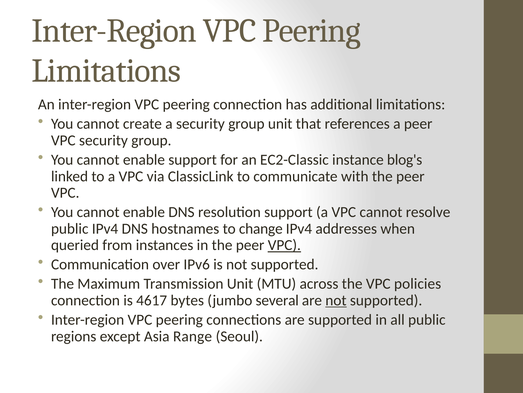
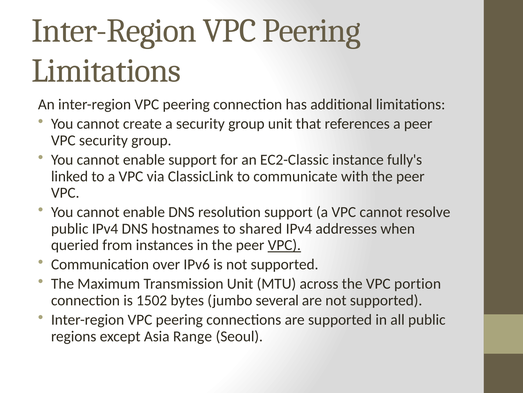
blog's: blog's -> fully's (405, 160)
change: change -> shared (261, 228)
policies: policies -> portion (418, 283)
4617: 4617 -> 1502 (152, 300)
not underline: present -> none (336, 300)
